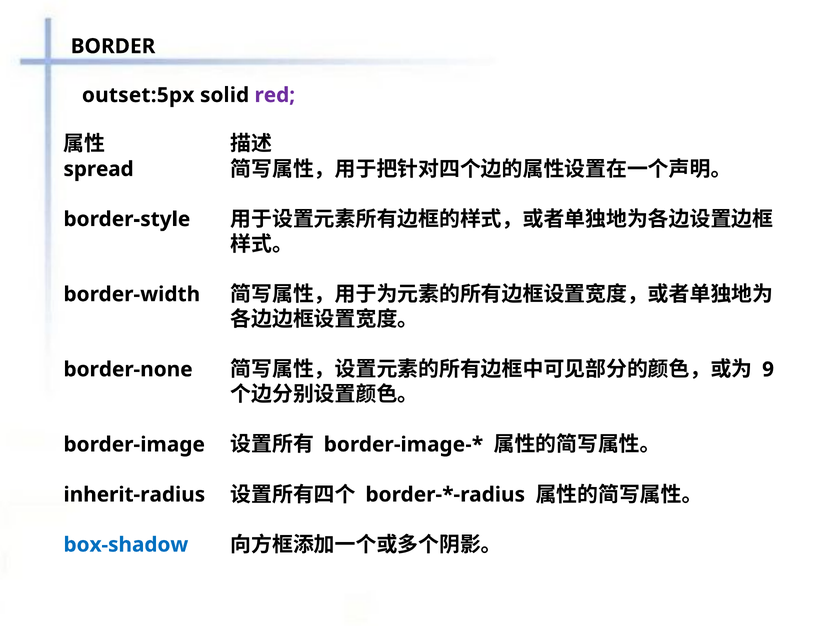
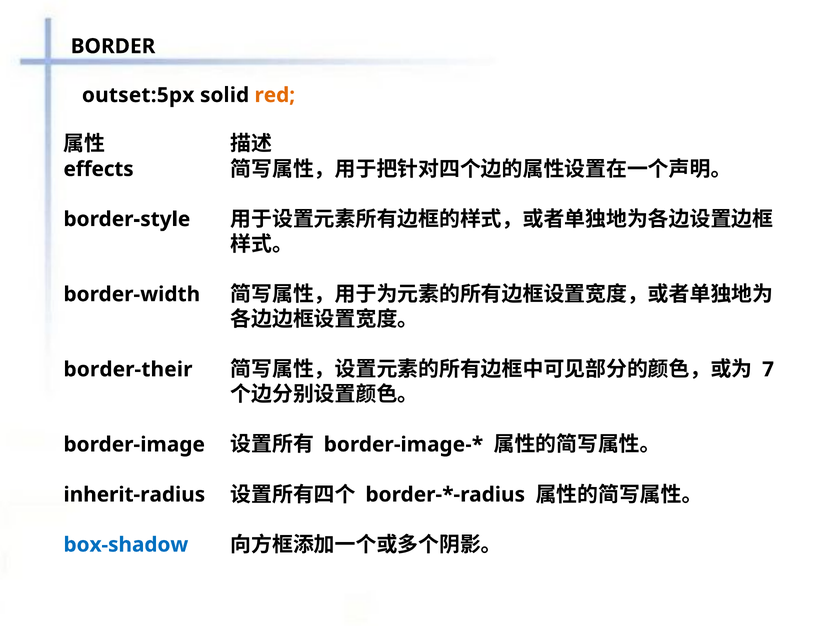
red colour: purple -> orange (275, 95)
spread: spread -> effects (99, 169)
border-none: border-none -> border-their (128, 370)
9: 9 -> 7 (768, 370)
